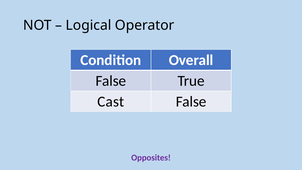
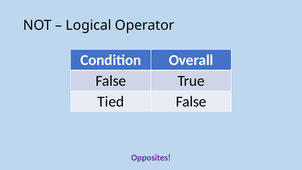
Cast: Cast -> Tied (111, 101)
